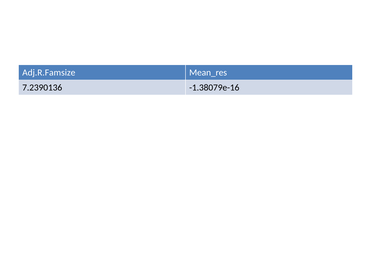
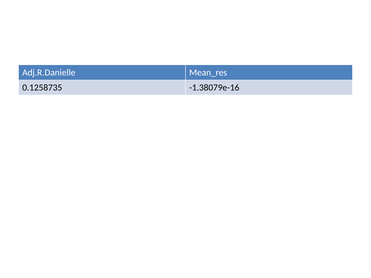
Adj.R.Famsize: Adj.R.Famsize -> Adj.R.Danielle (49, 73)
7.2390136: 7.2390136 -> 0.1258735 (42, 88)
